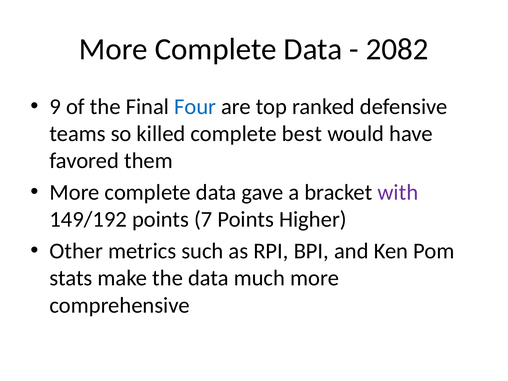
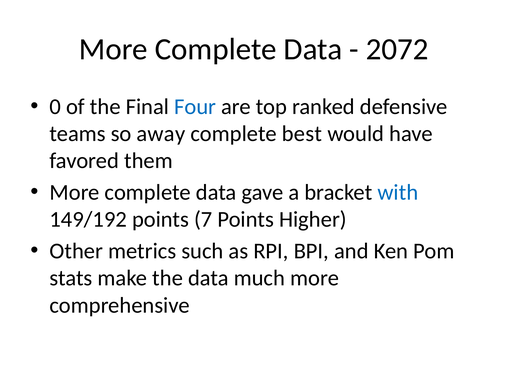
2082: 2082 -> 2072 (397, 49)
9: 9 -> 0 (55, 107)
killed: killed -> away (161, 134)
with colour: purple -> blue (398, 192)
